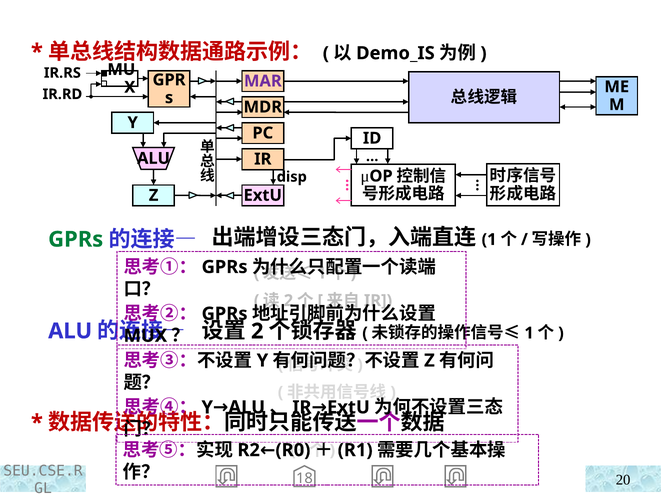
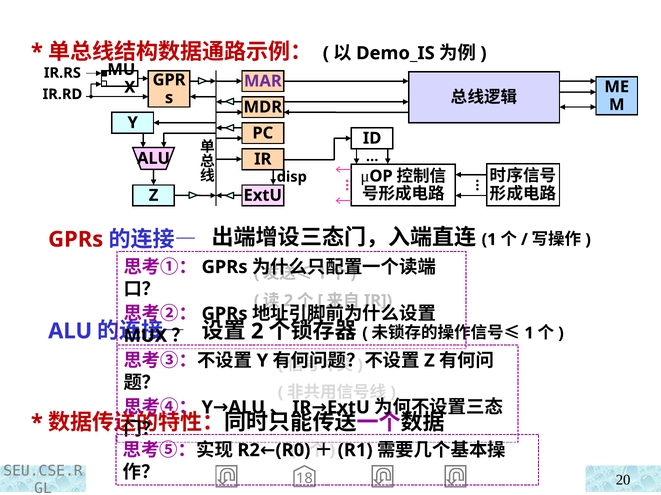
GPRs colour: green -> red (76, 240)
